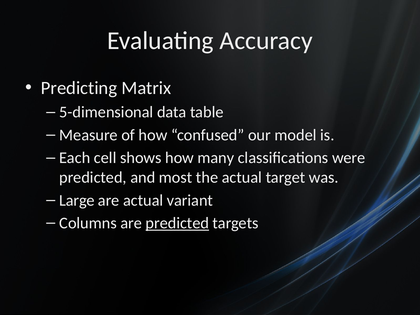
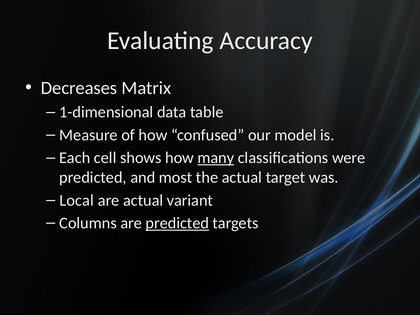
Predicting: Predicting -> Decreases (79, 88)
5-dimensional: 5-dimensional -> 1-dimensional (106, 112)
many underline: none -> present (216, 158)
Large: Large -> Local (77, 200)
